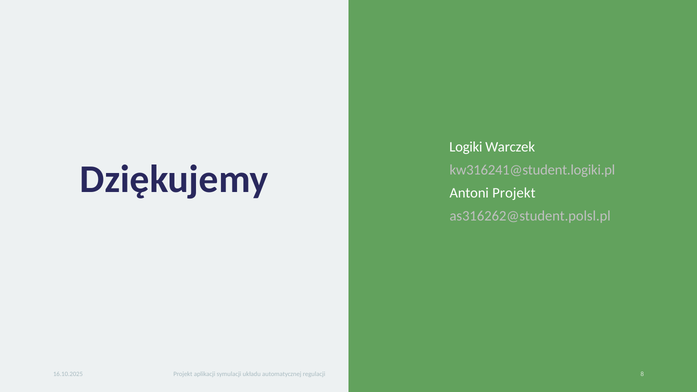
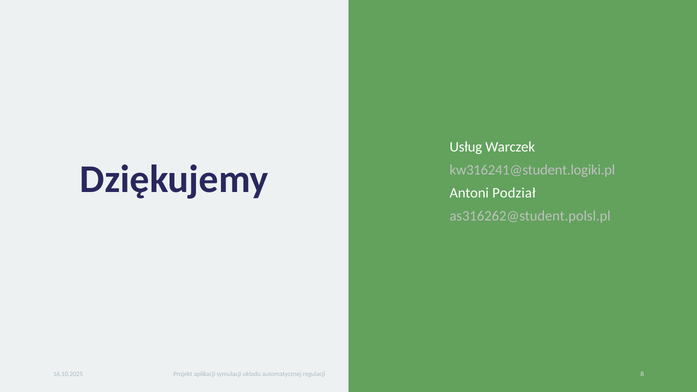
Logiki: Logiki -> Usług (466, 147)
Antoni Projekt: Projekt -> Podział (514, 193)
